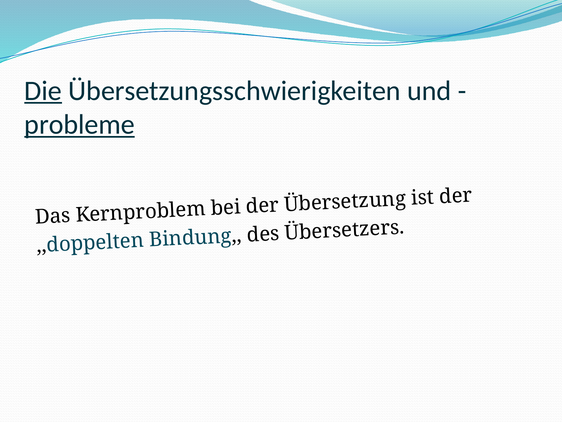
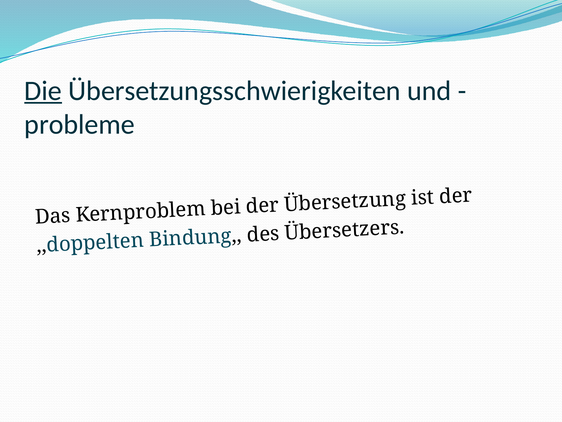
probleme underline: present -> none (80, 124)
